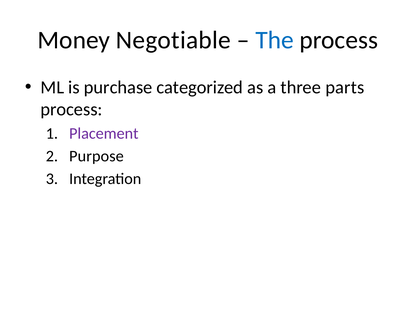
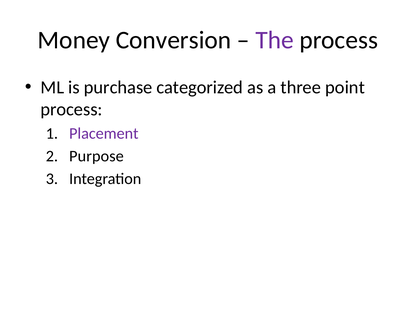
Negotiable: Negotiable -> Conversion (173, 40)
The colour: blue -> purple (275, 40)
parts: parts -> point (345, 87)
